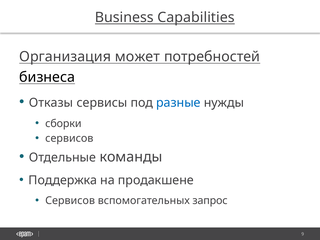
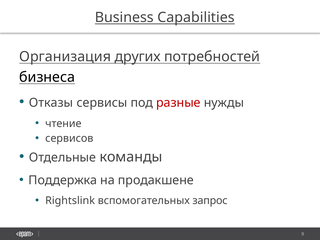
может: может -> других (138, 57)
разные colour: blue -> red (178, 103)
сборки: сборки -> чтение (63, 123)
Сервисов: Сервисов -> Rightslink (70, 201)
